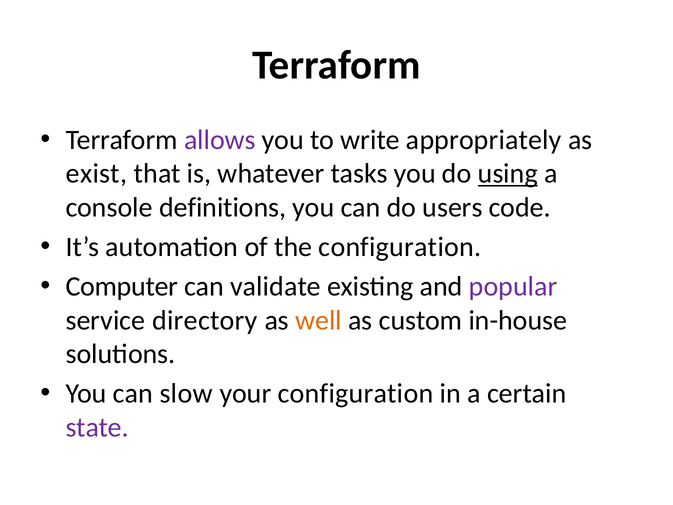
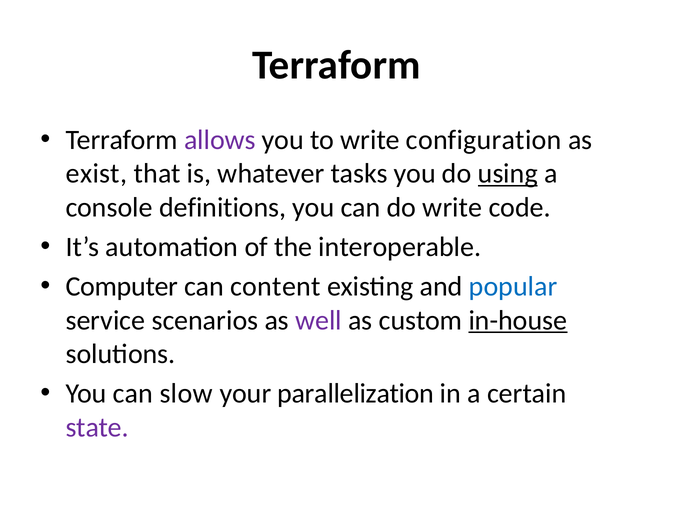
appropriately: appropriately -> configuration (484, 140)
do users: users -> write (452, 207)
the configuration: configuration -> interoperable (400, 247)
validate: validate -> content (275, 286)
popular colour: purple -> blue (513, 286)
directory: directory -> scenarios (205, 320)
well colour: orange -> purple (319, 320)
in-house underline: none -> present (518, 320)
your configuration: configuration -> parallelization (356, 393)
